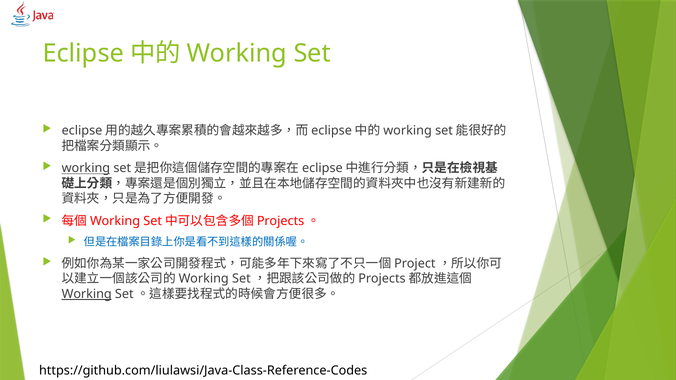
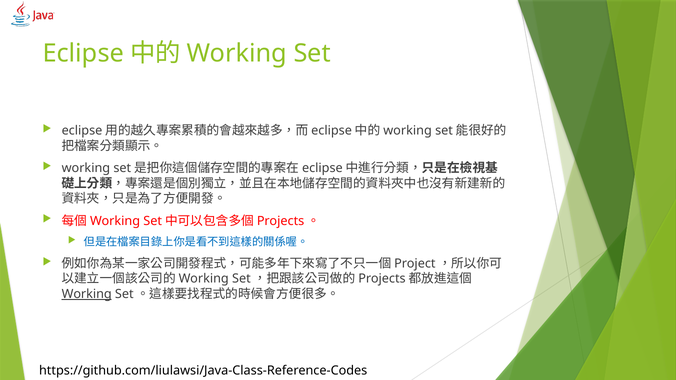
working underline: present -> none (86, 168)
